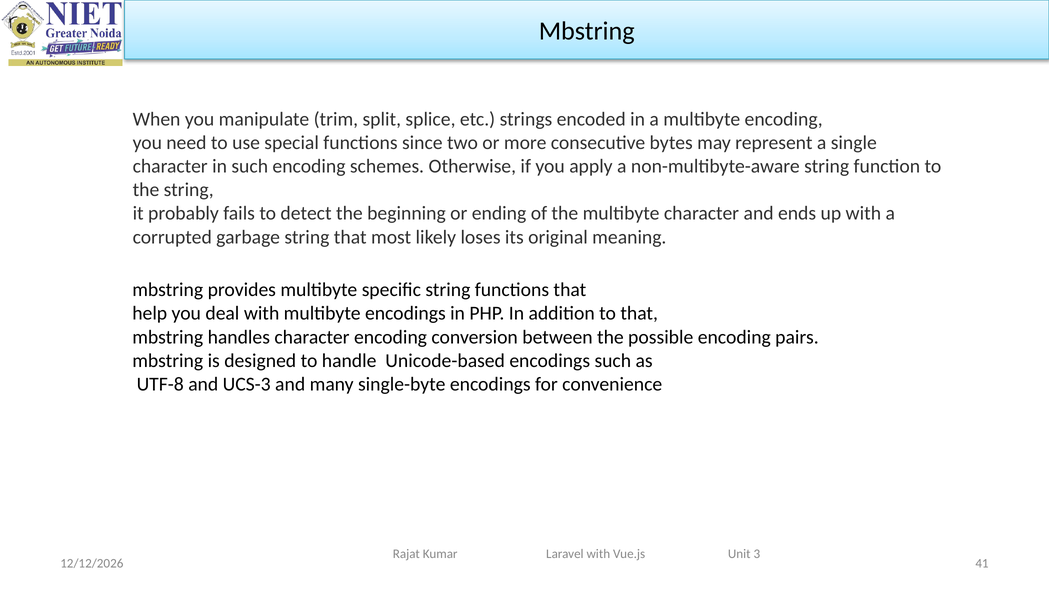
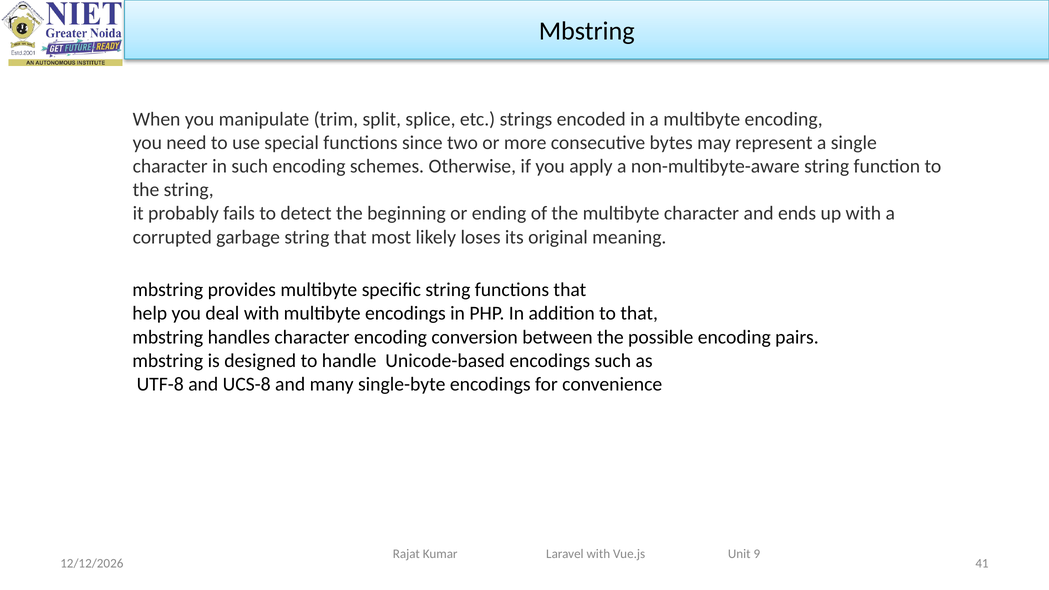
UCS-3: UCS-3 -> UCS-8 (247, 384)
3: 3 -> 9 (757, 554)
